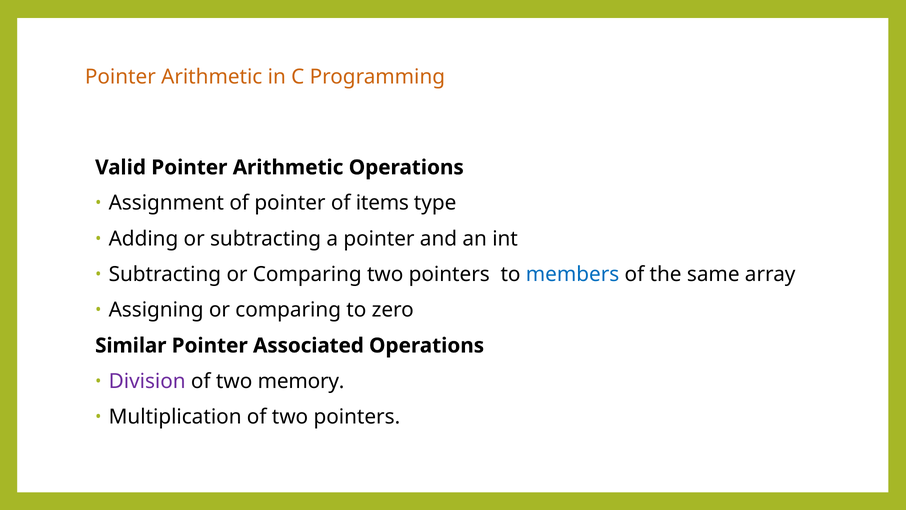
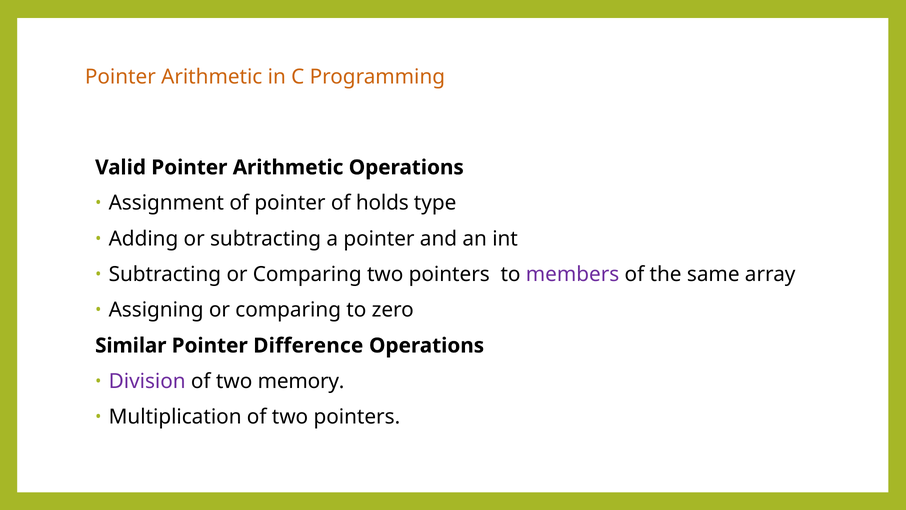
items: items -> holds (382, 203)
members colour: blue -> purple (573, 274)
Associated: Associated -> Difference (308, 345)
